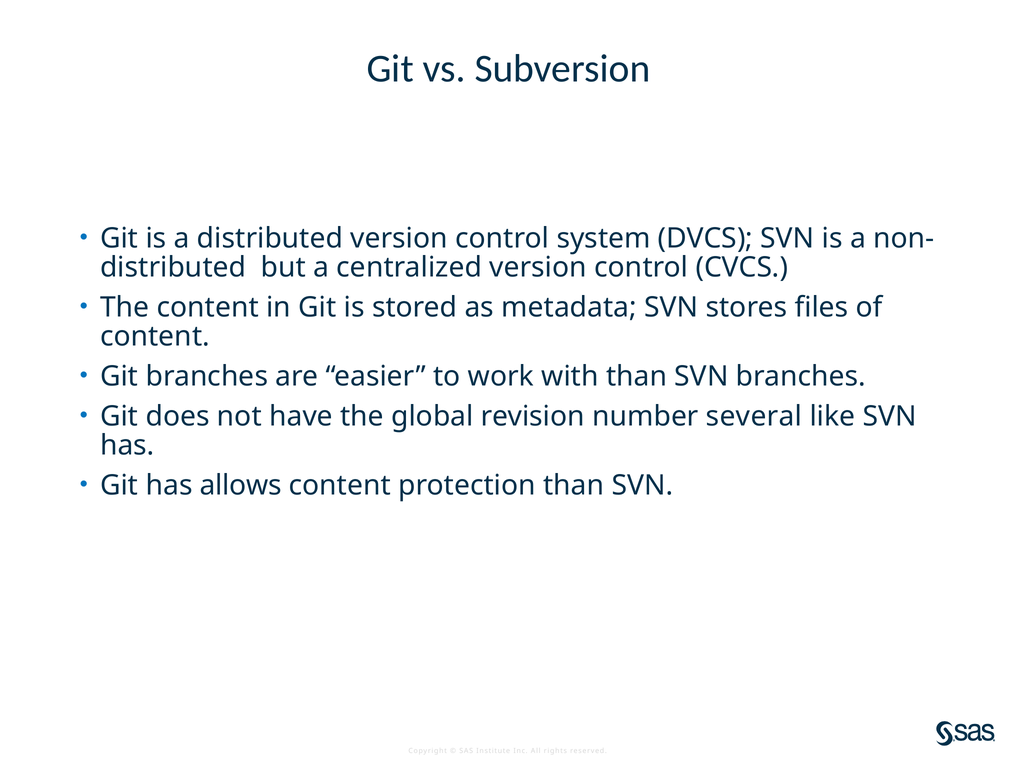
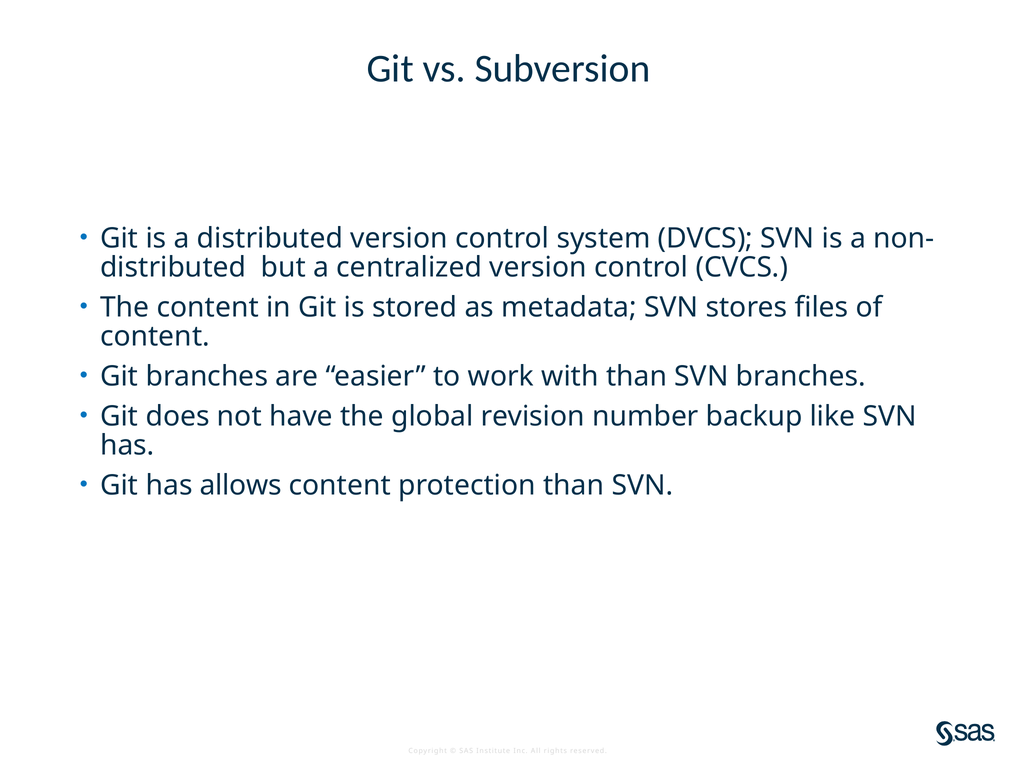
several: several -> backup (754, 416)
